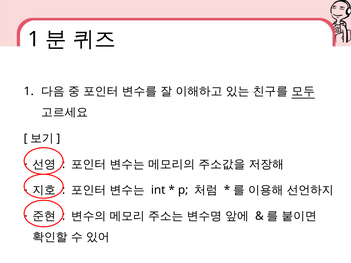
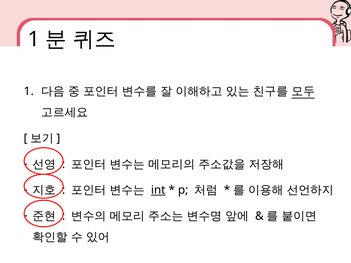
int underline: none -> present (158, 190)
